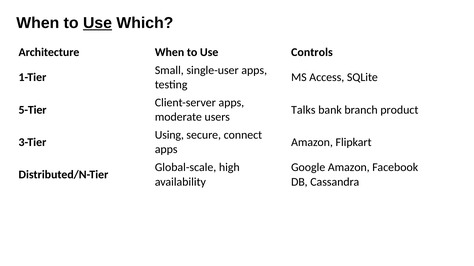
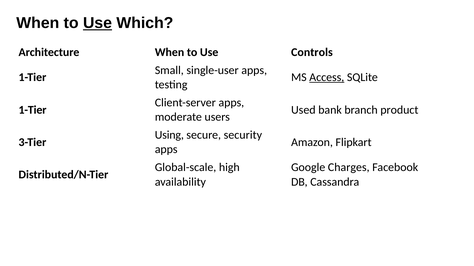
Access underline: none -> present (327, 78)
5-Tier: 5-Tier -> 1-Tier (33, 110)
Talks: Talks -> Used (303, 110)
connect: connect -> security (243, 135)
Google Amazon: Amazon -> Charges (349, 168)
